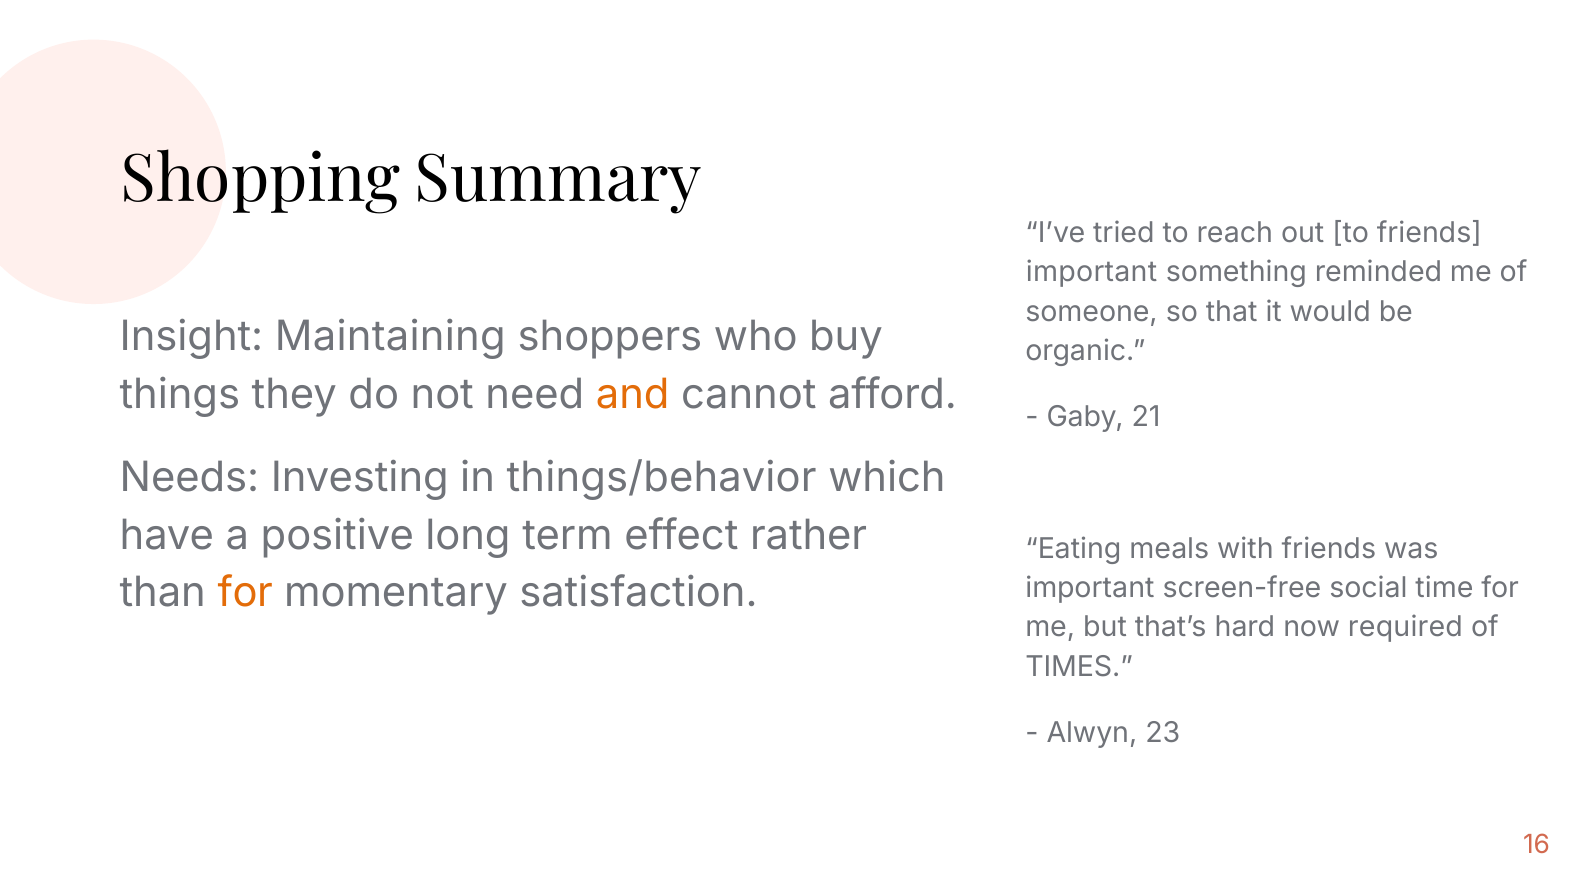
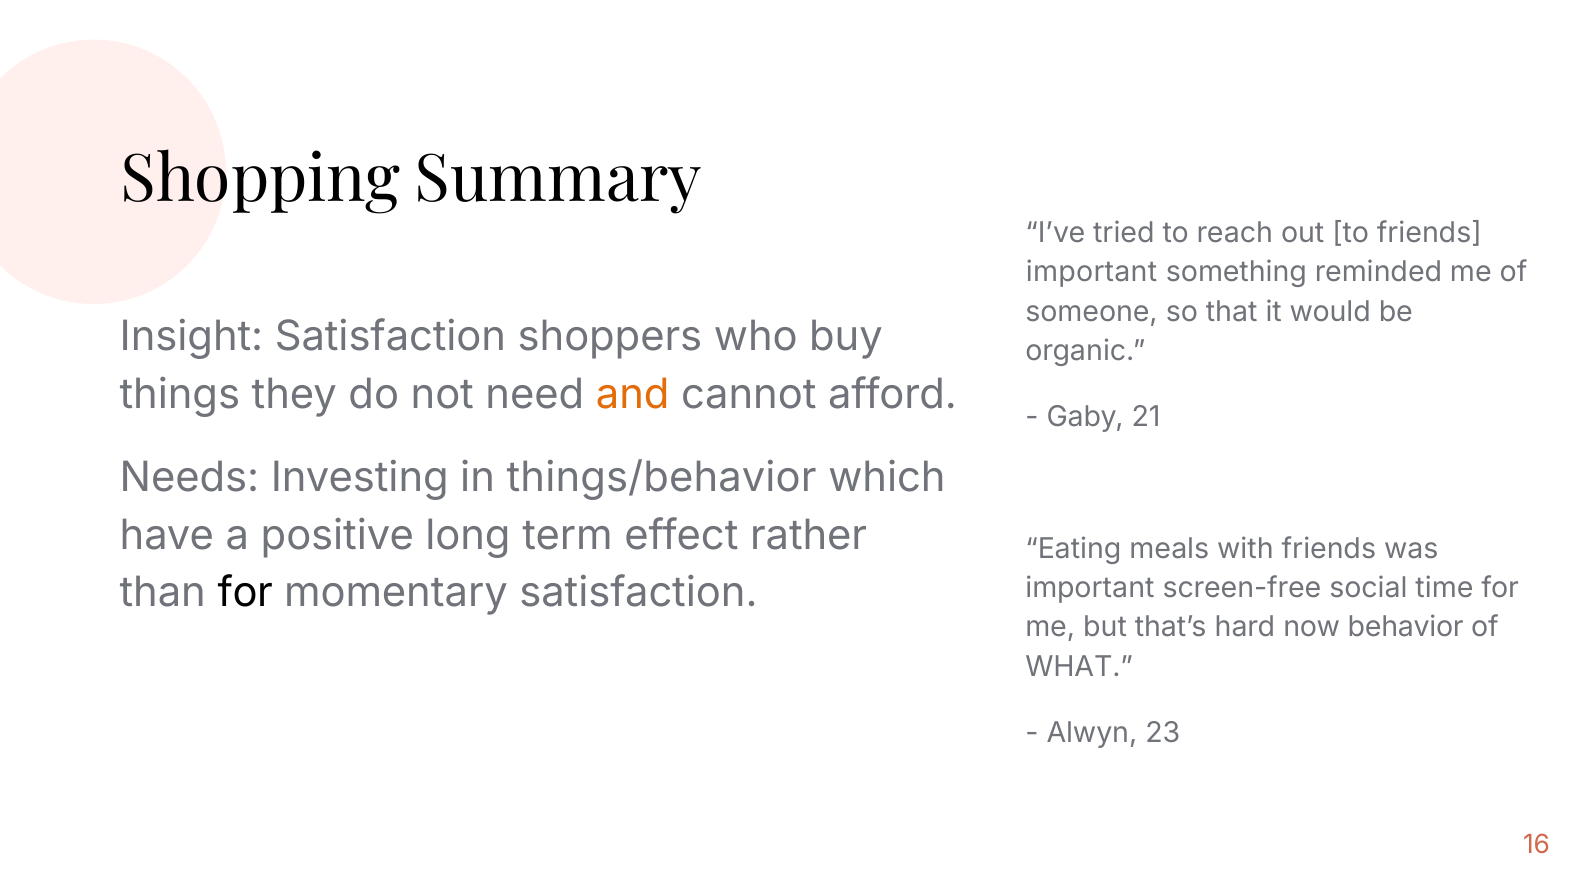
Insight Maintaining: Maintaining -> Satisfaction (390, 337)
for colour: orange -> black (245, 593)
required: required -> behavior (1406, 628)
TIMES: TIMES -> WHAT (1079, 667)
